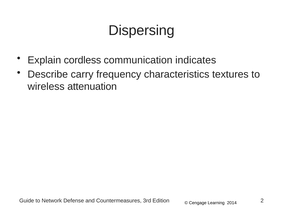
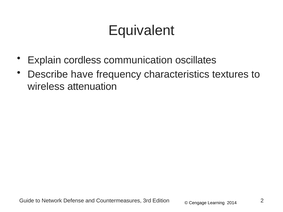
Dispersing: Dispersing -> Equivalent (141, 30)
indicates: indicates -> oscillates (196, 60)
carry: carry -> have (82, 74)
